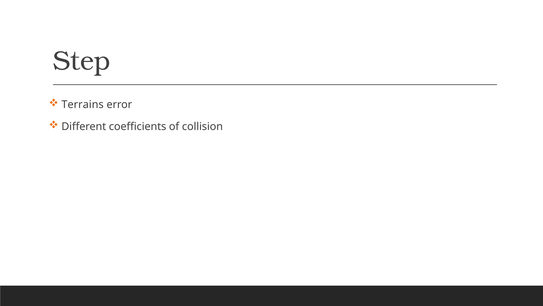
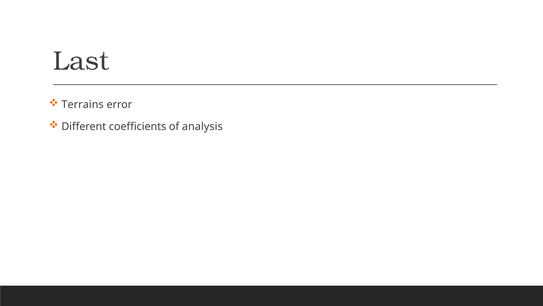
Step: Step -> Last (81, 61)
collision: collision -> analysis (202, 127)
